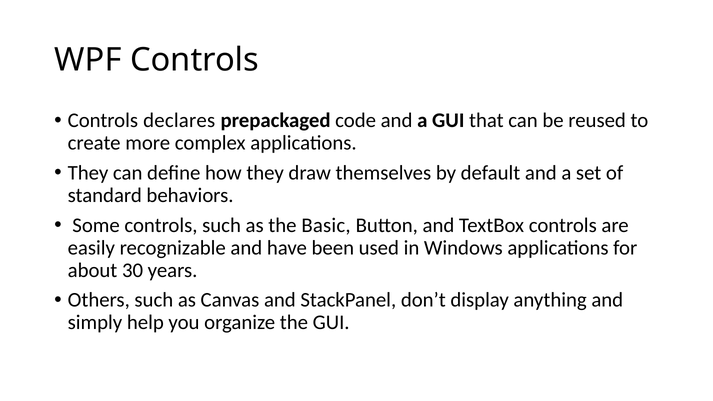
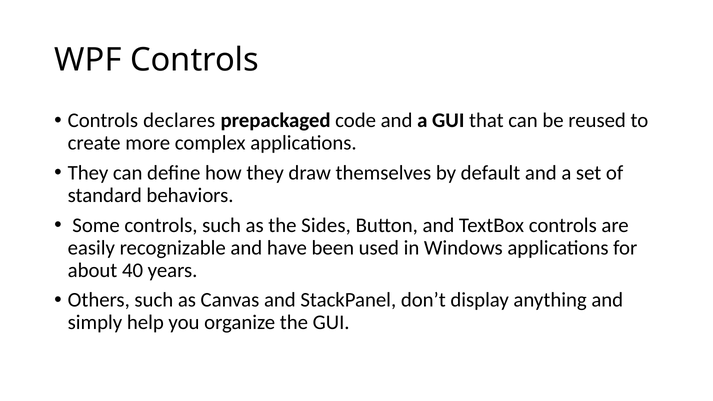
Basic: Basic -> Sides (326, 225)
30: 30 -> 40 (133, 270)
